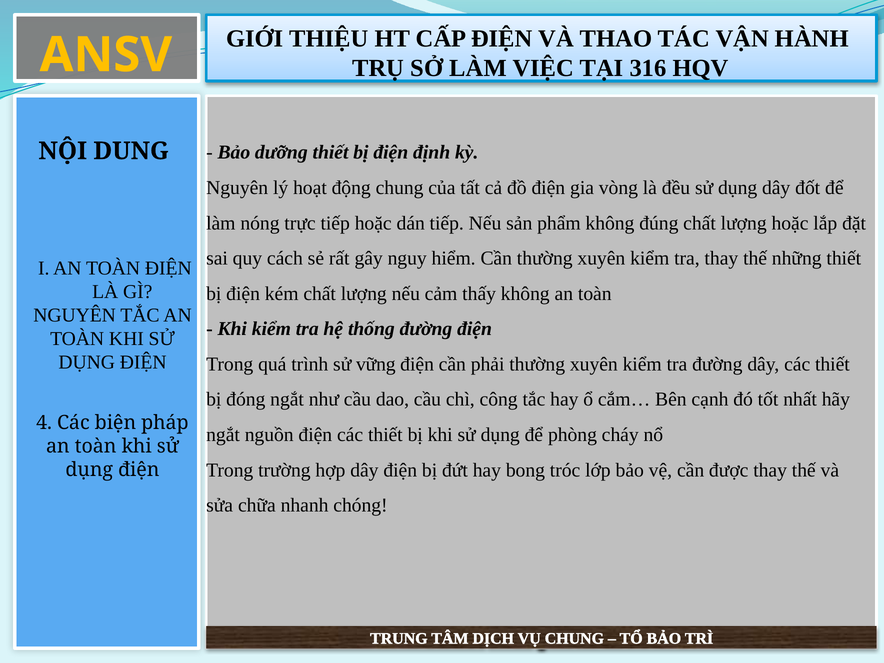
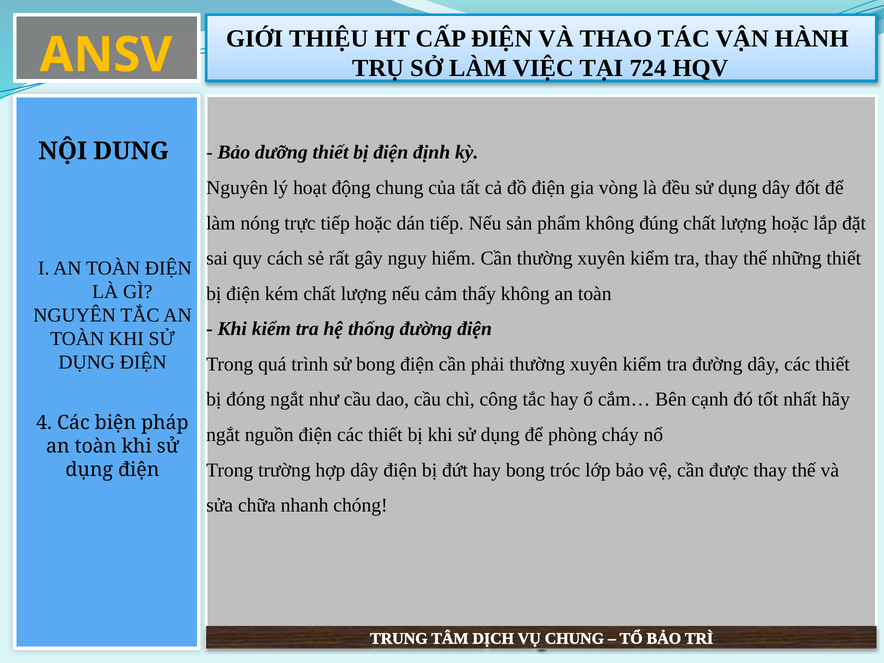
316: 316 -> 724 (648, 68)
sử vững: vững -> bong (376, 364)
